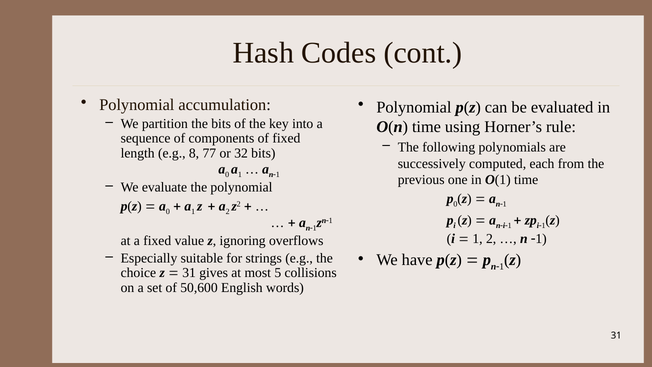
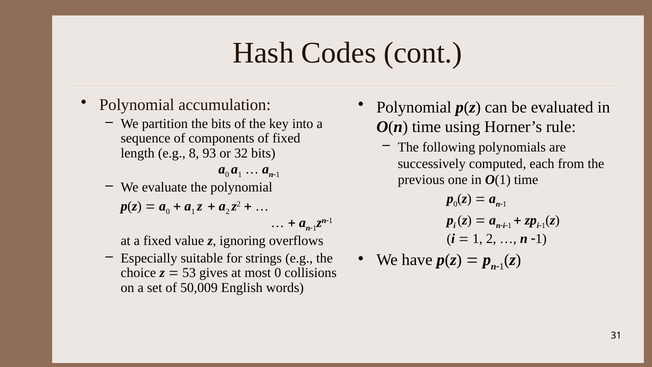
77: 77 -> 93 (209, 153)
31: 31 -> 53 (189, 273)
most 5: 5 -> 0 (278, 273)
50,600: 50,600 -> 50,009 (199, 287)
